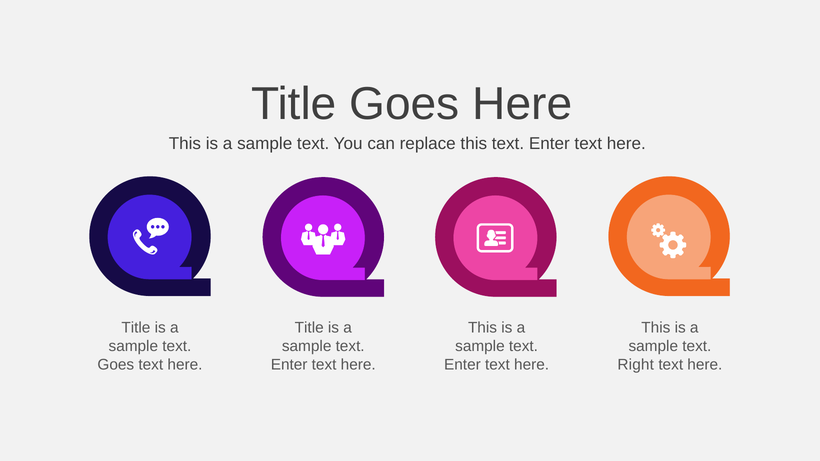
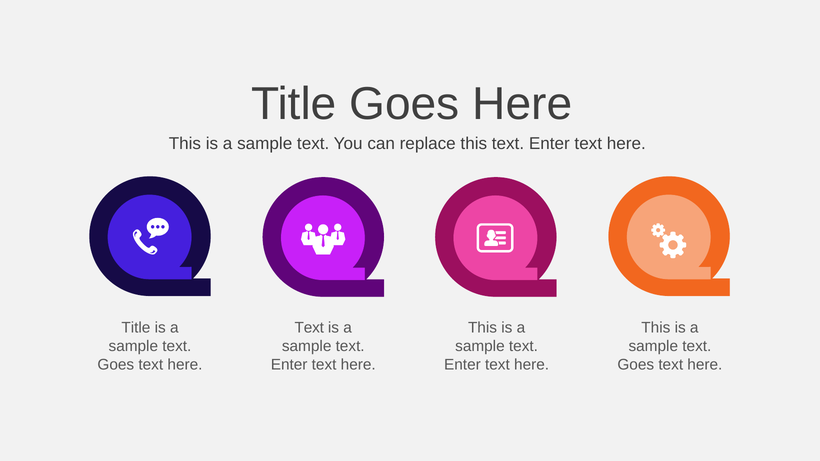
Title: Title -> Text (309, 328)
Right: Right -> Goes (636, 365)
